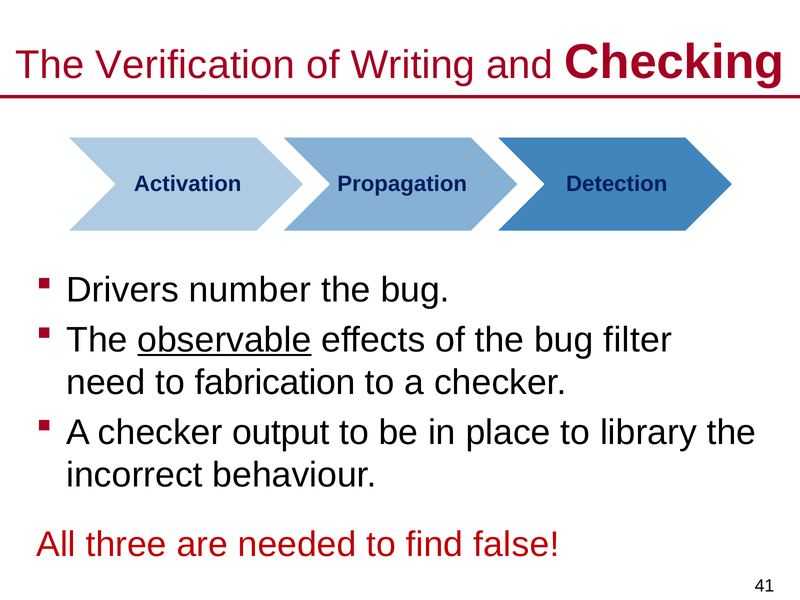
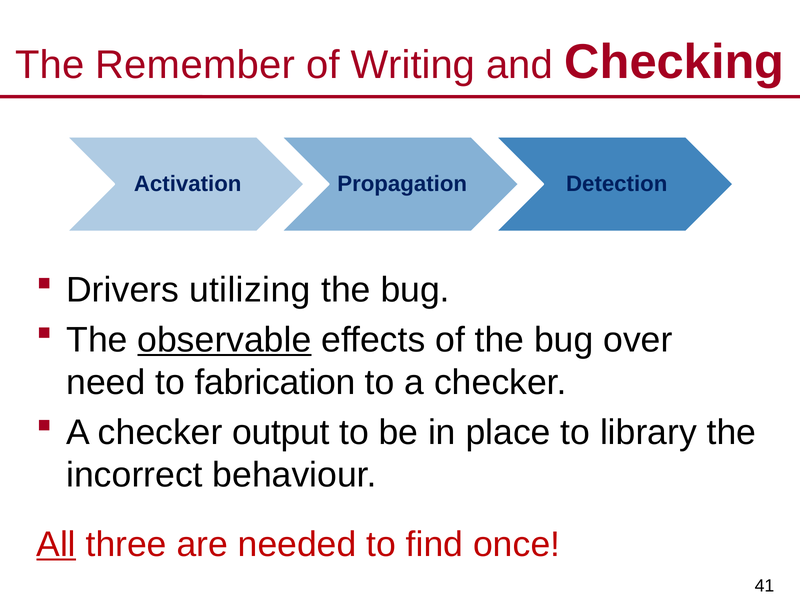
Verification: Verification -> Remember (195, 65)
number: number -> utilizing (250, 290)
filter: filter -> over (638, 340)
All underline: none -> present (56, 544)
false: false -> once (517, 544)
